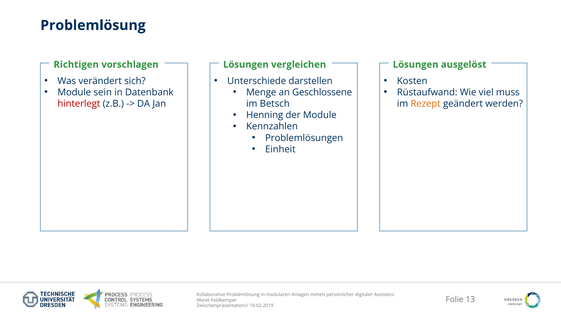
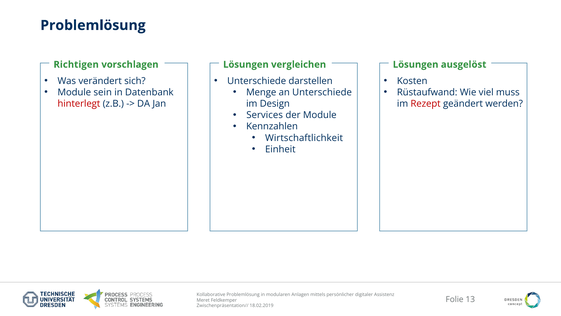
an Geschlossene: Geschlossene -> Unterschiede (322, 92)
Betsch: Betsch -> Design (275, 104)
Rezept colour: orange -> red (426, 104)
Henning: Henning -> Services (265, 115)
Problemlösungen: Problemlösungen -> Wirtschaftlichkeit (304, 138)
